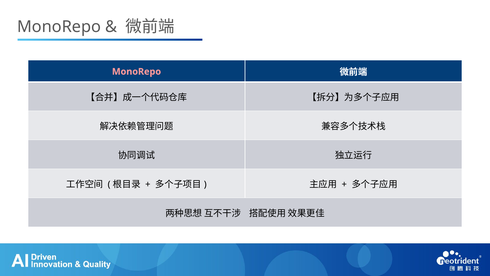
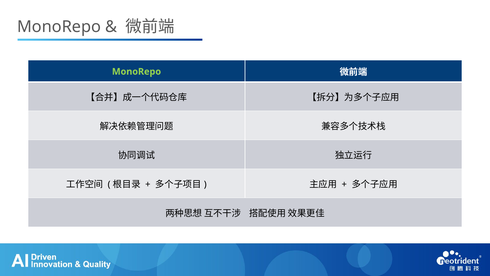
MonoRepo colour: pink -> light green (136, 71)
